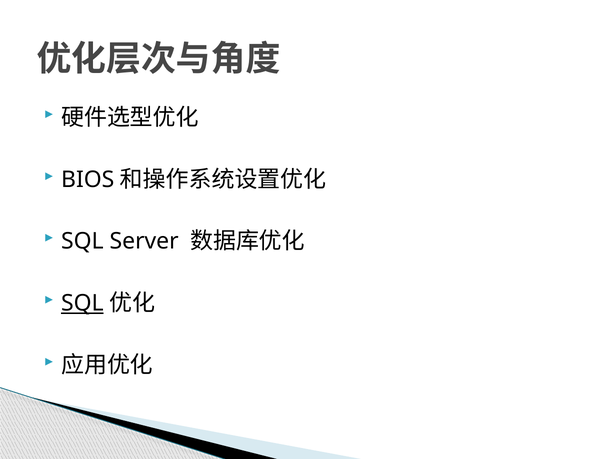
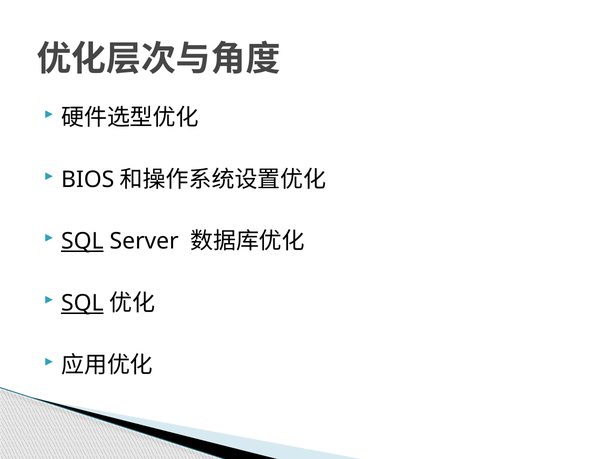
SQL underline: none -> present (82, 241)
